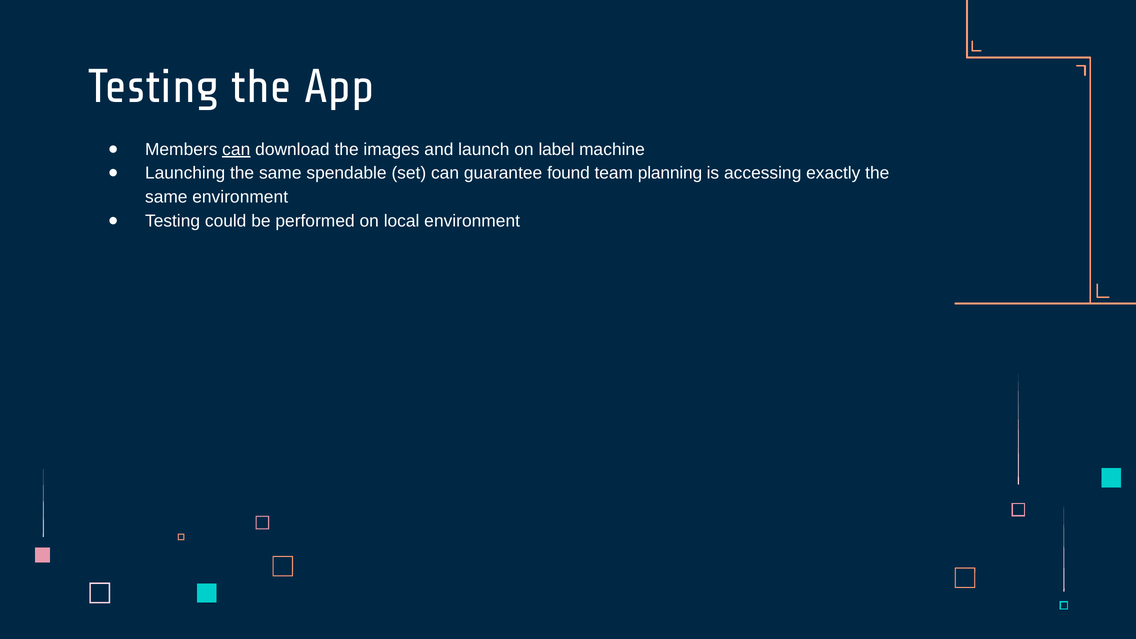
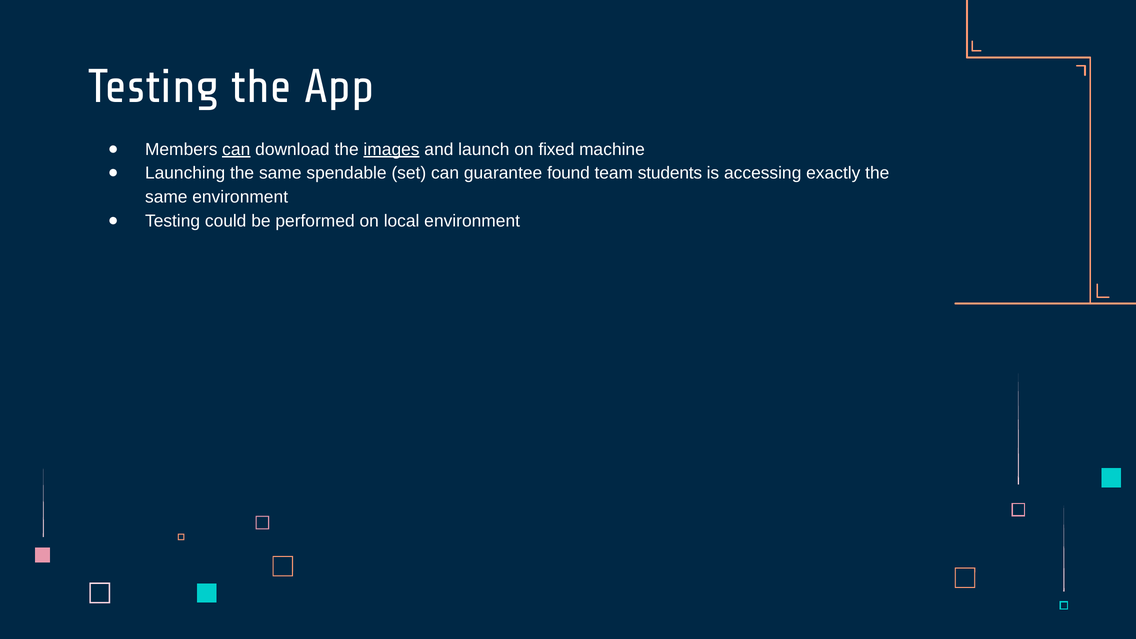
images underline: none -> present (391, 149)
label: label -> fixed (557, 149)
planning: planning -> students (670, 173)
